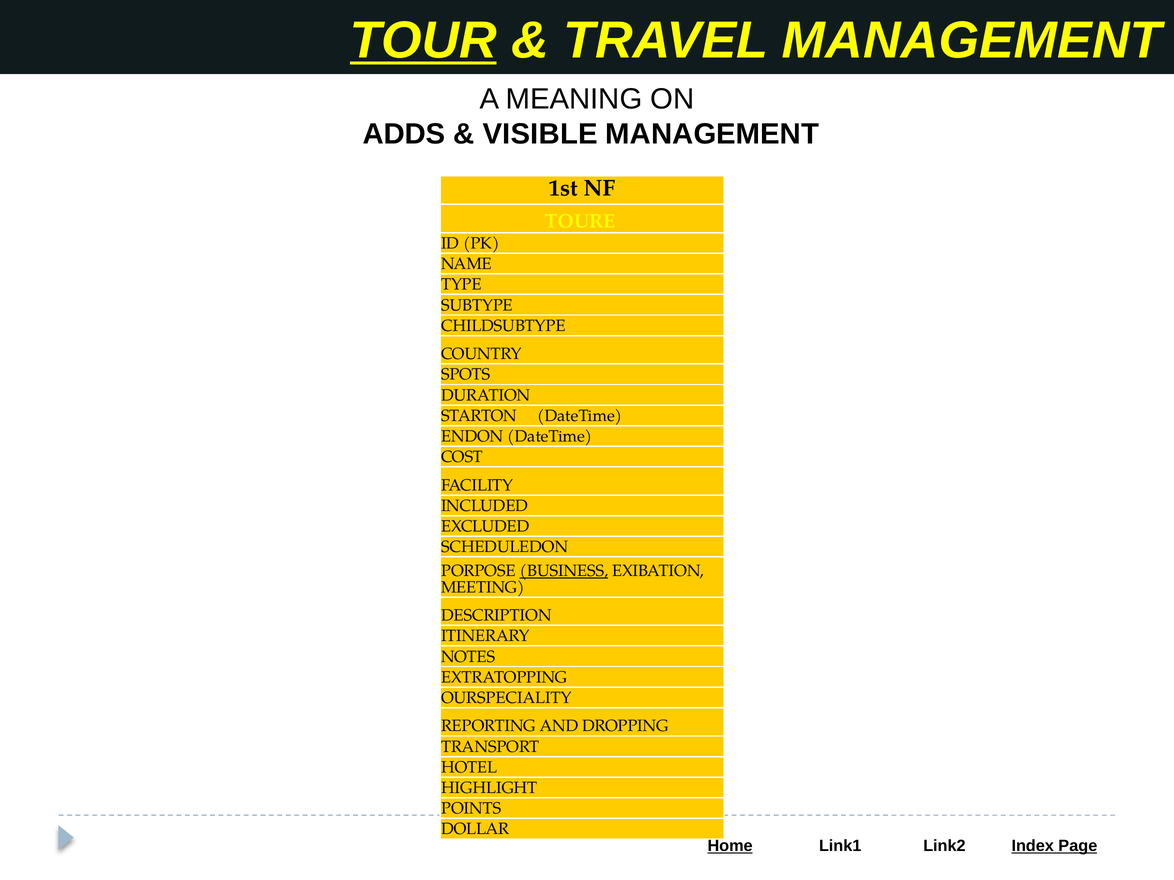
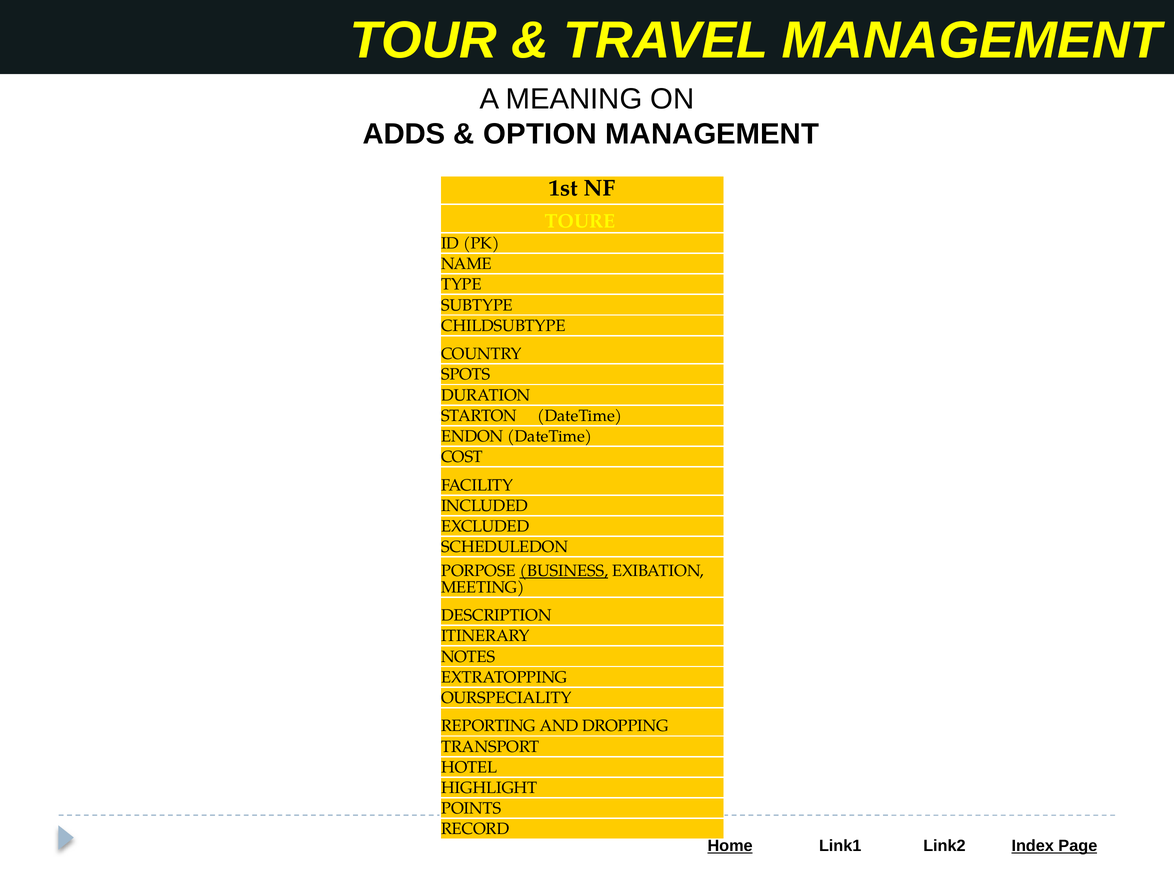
TOUR underline: present -> none (423, 41)
VISIBLE: VISIBLE -> OPTION (540, 134)
DOLLAR: DOLLAR -> RECORD (475, 830)
